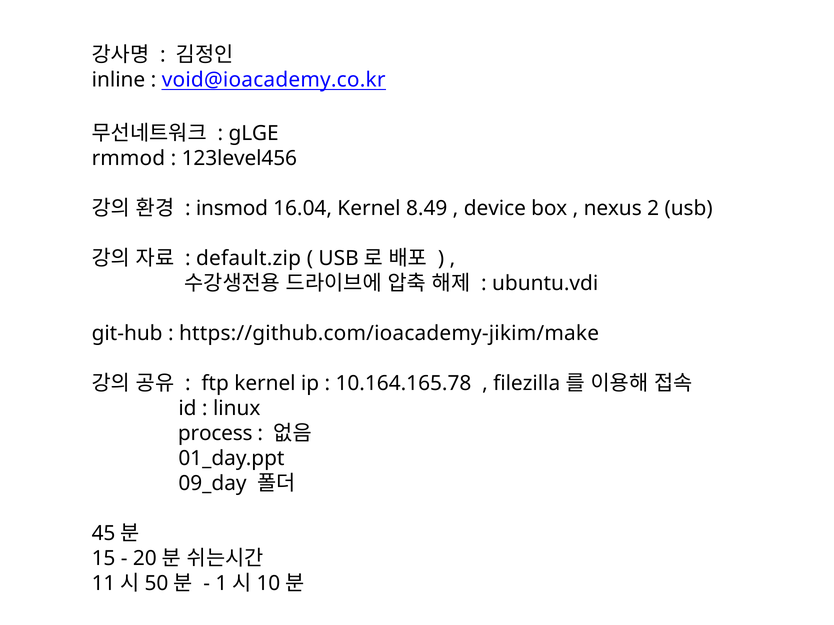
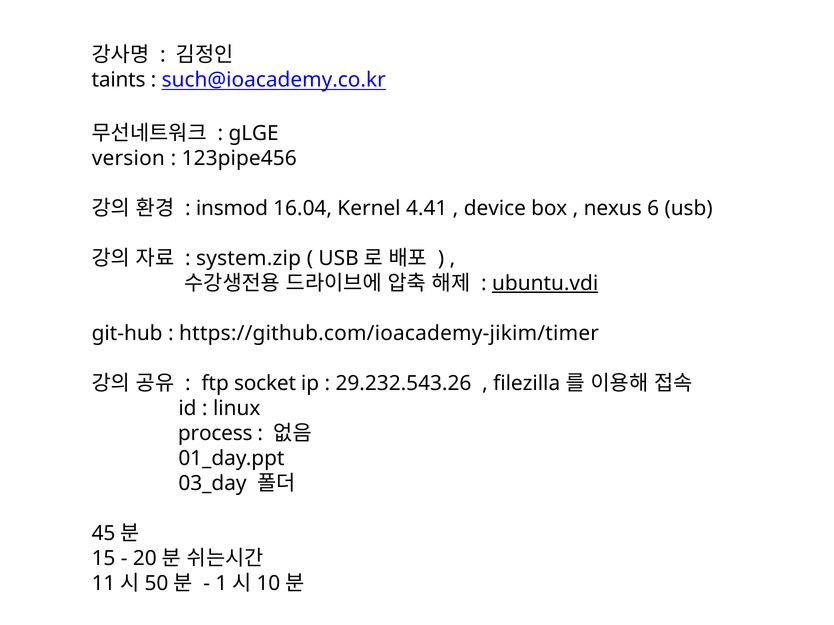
inline: inline -> taints (119, 80)
void@ioacademy.co.kr: void@ioacademy.co.kr -> such@ioacademy.co.kr (274, 80)
rmmod: rmmod -> version (128, 158)
123level456: 123level456 -> 123pipe456 (239, 158)
8.49: 8.49 -> 4.41 (427, 208)
2: 2 -> 6 (653, 208)
default.zip: default.zip -> system.zip (249, 258)
ubuntu.vdi underline: none -> present (545, 283)
https://github.com/ioacademy-jikim/make: https://github.com/ioacademy-jikim/make -> https://github.com/ioacademy-jikim/timer (389, 334)
ftp kernel: kernel -> socket (265, 384)
10.164.165.78: 10.164.165.78 -> 29.232.543.26 (403, 384)
09_day: 09_day -> 03_day (212, 484)
